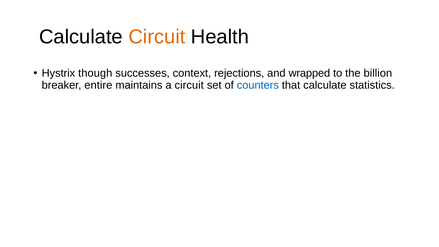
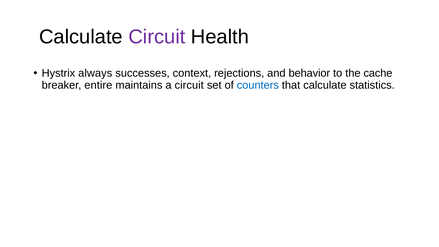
Circuit colour: orange -> purple (157, 37)
though: though -> always (95, 73)
wrapped: wrapped -> behavior (309, 73)
billion: billion -> cache (378, 73)
